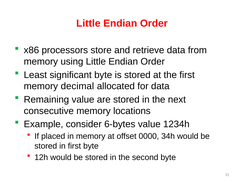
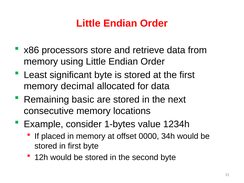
Remaining value: value -> basic (83, 100)
6-bytes: 6-bytes -> 1-bytes (120, 124)
